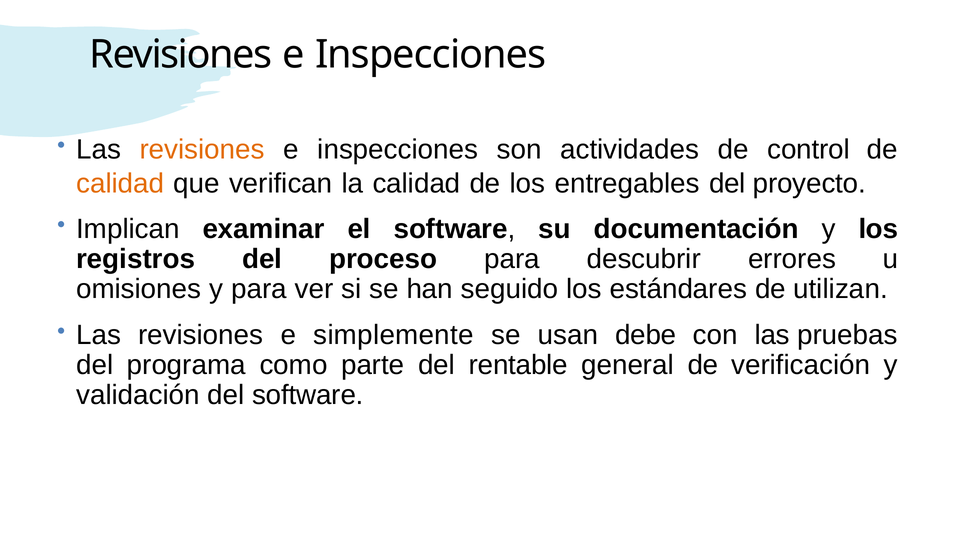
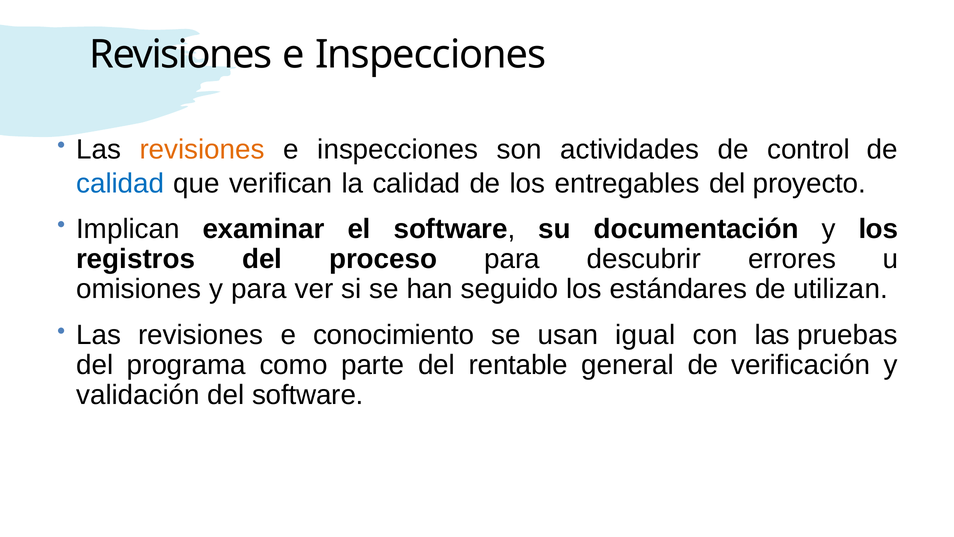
calidad colour: orange -> blue (120, 184)
simplemente: simplemente -> conocimiento (394, 335)
debe: debe -> igual (645, 335)
